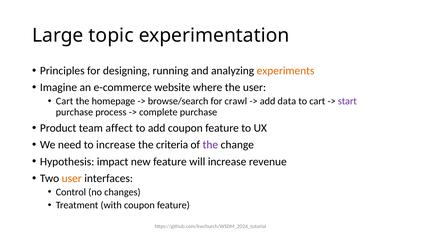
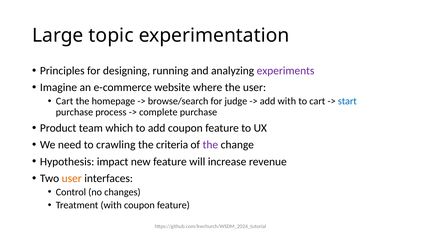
experiments colour: orange -> purple (286, 71)
crawl: crawl -> judge (236, 101)
add data: data -> with (287, 101)
start colour: purple -> blue (347, 101)
affect: affect -> which (119, 128)
to increase: increase -> crawling (116, 145)
